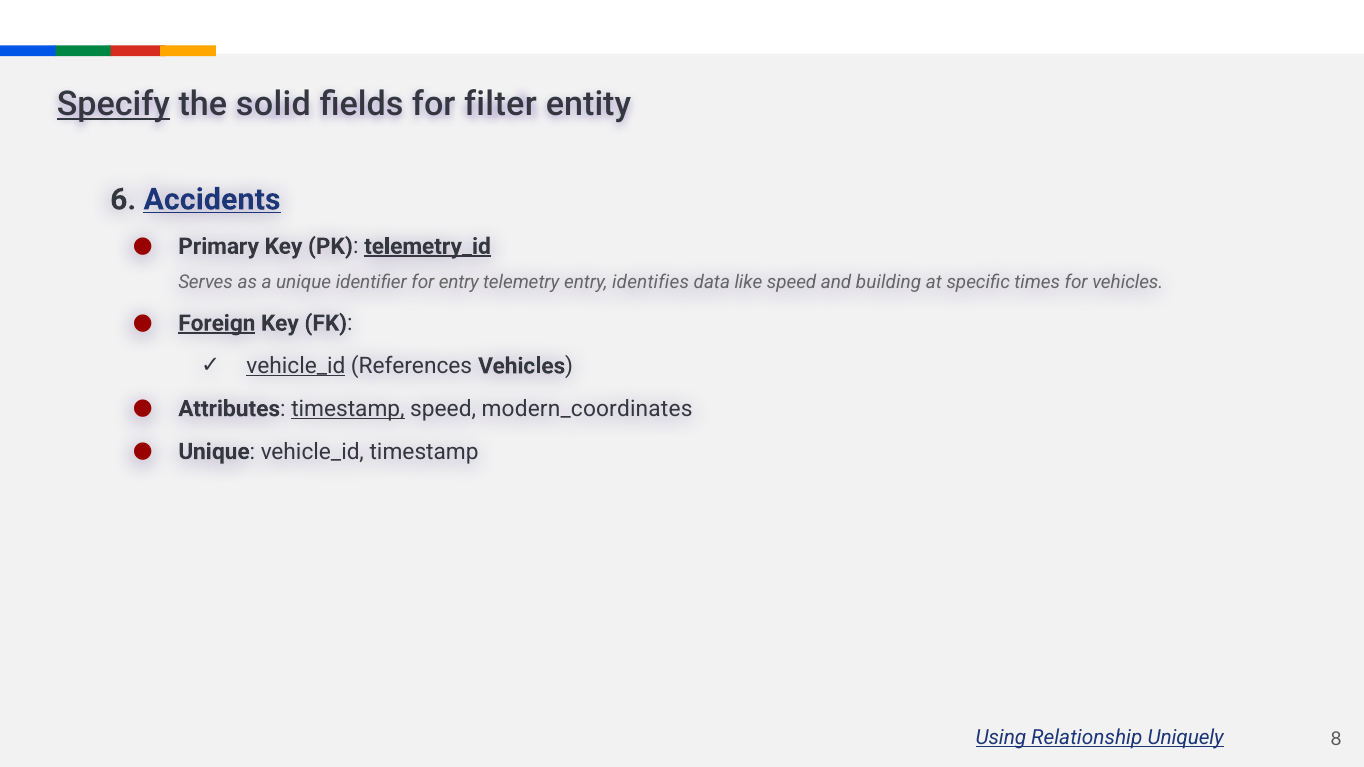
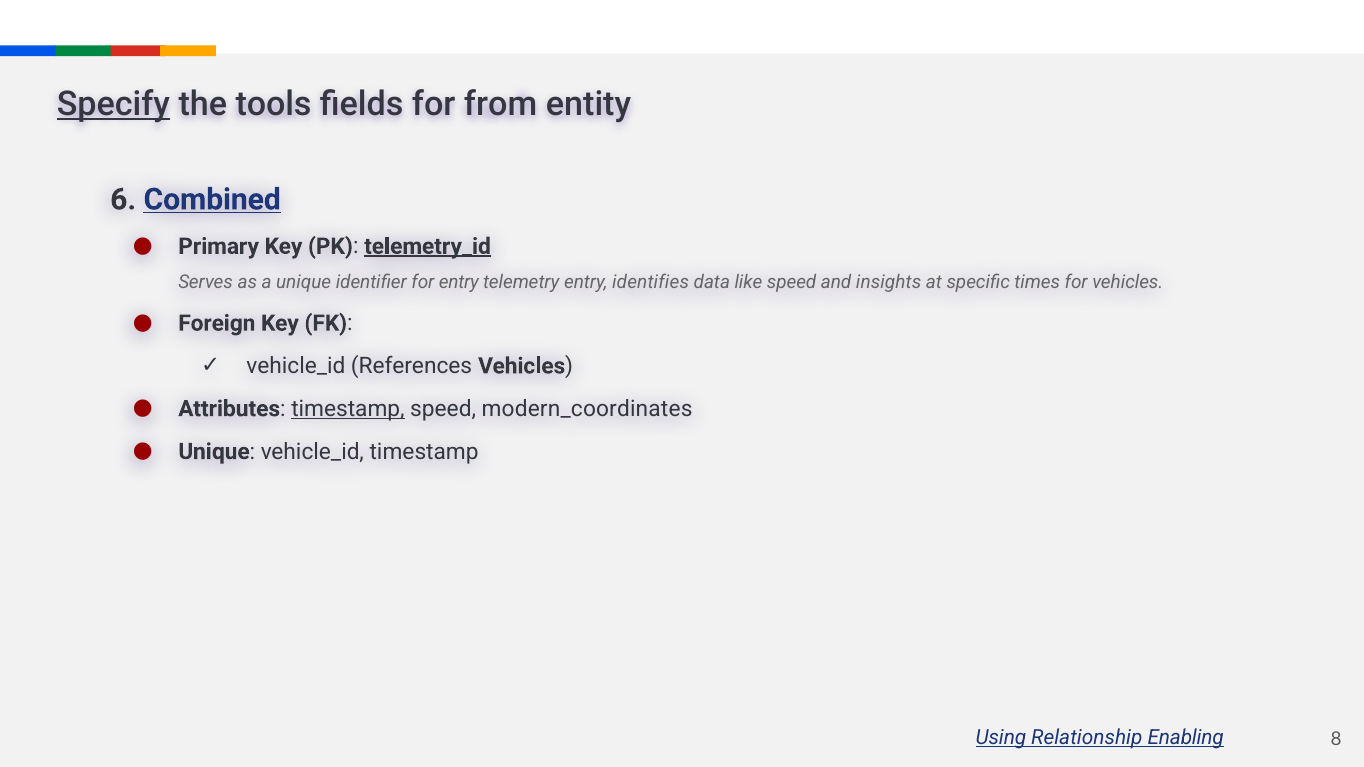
solid: solid -> tools (274, 105)
filter: filter -> from (501, 105)
Accidents: Accidents -> Combined (212, 200)
building: building -> insights (889, 282)
Foreign underline: present -> none (217, 323)
vehicle_id underline: present -> none (296, 366)
Uniquely: Uniquely -> Enabling (1186, 738)
